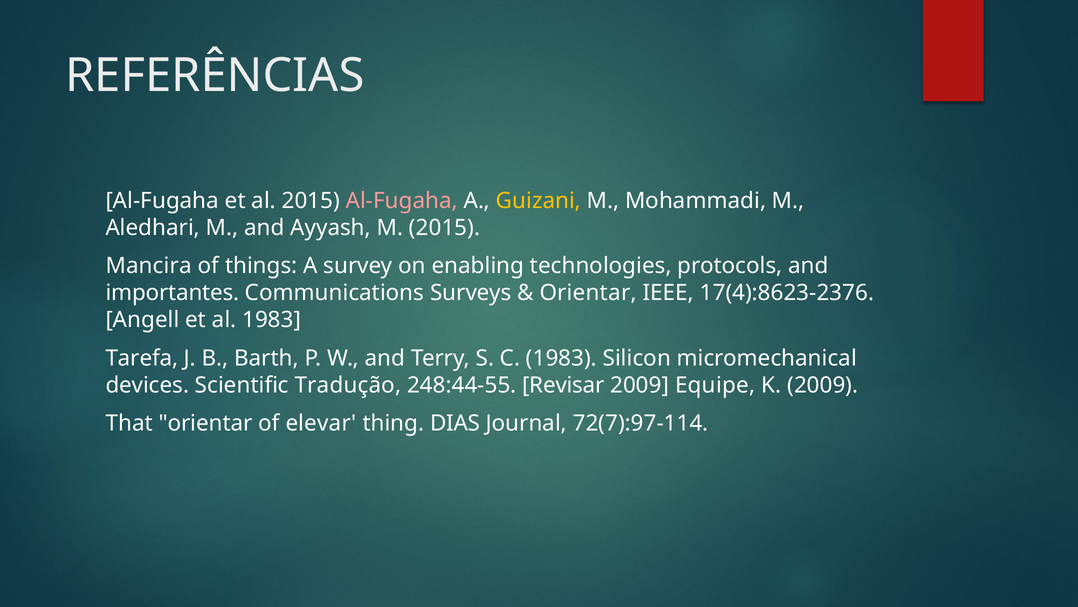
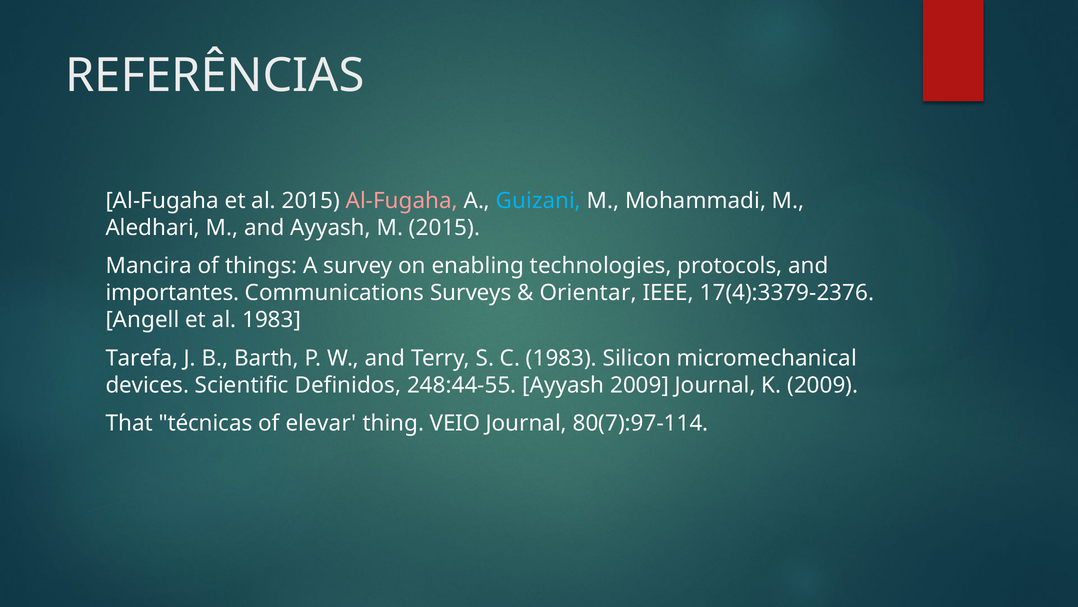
Guizani colour: yellow -> light blue (538, 201)
17(4):8623-2376: 17(4):8623-2376 -> 17(4):3379-2376 (787, 293)
Tradução: Tradução -> Definidos (348, 385)
248:44-55 Revisar: Revisar -> Ayyash (563, 385)
2009 Equipe: Equipe -> Journal (715, 385)
That orientar: orientar -> técnicas (205, 423)
DIAS: DIAS -> VEIO (455, 423)
72(7):97-114: 72(7):97-114 -> 80(7):97-114 (641, 423)
